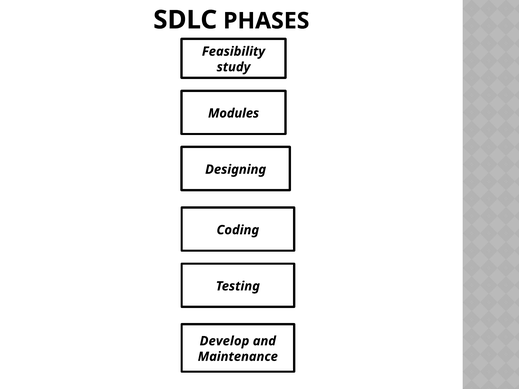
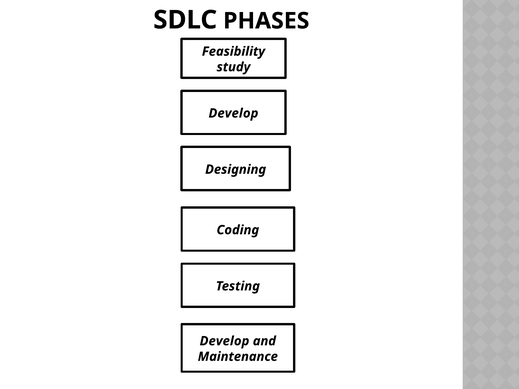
Modules: Modules -> Develop (233, 113)
